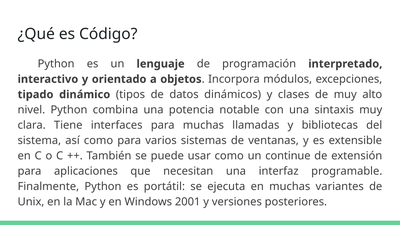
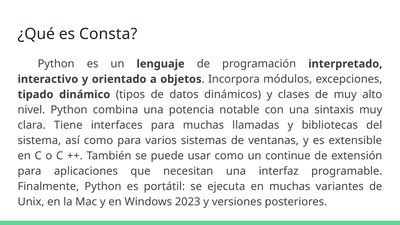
Código: Código -> Consta (108, 34)
2001: 2001 -> 2023 (188, 202)
